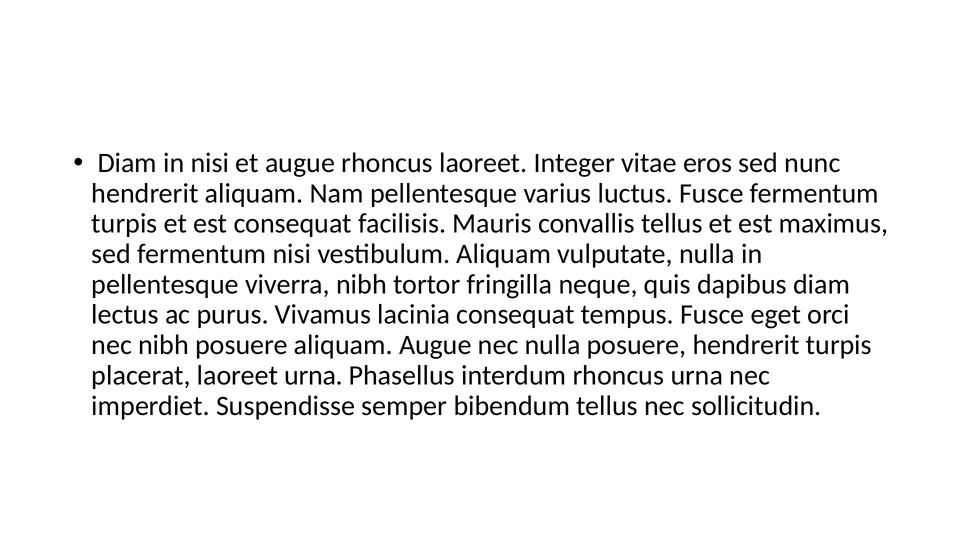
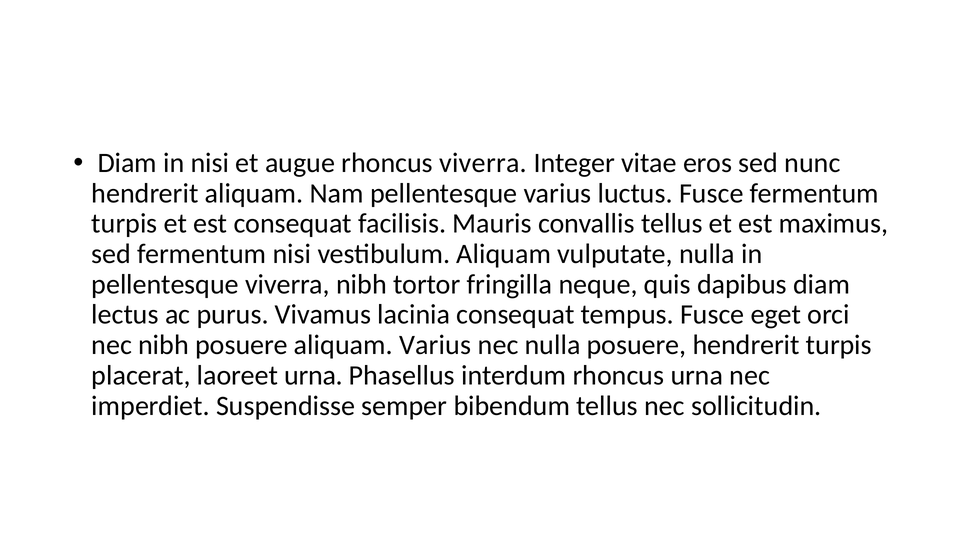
rhoncus laoreet: laoreet -> viverra (483, 163)
aliquam Augue: Augue -> Varius (435, 345)
